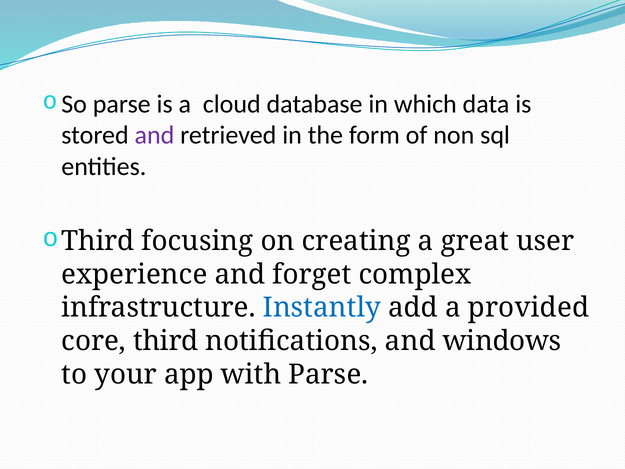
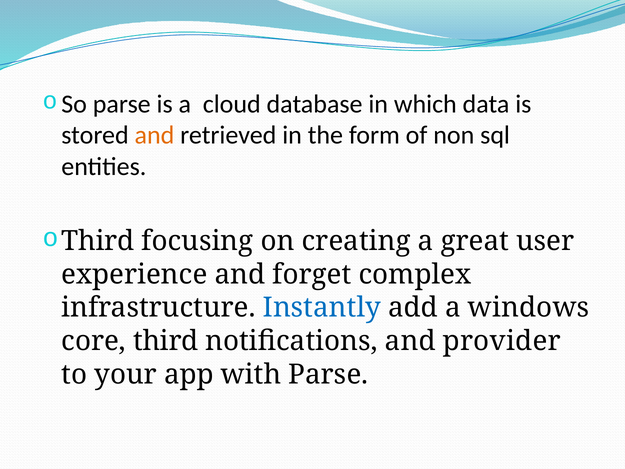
and colour: purple -> orange (154, 135)
provided: provided -> windows (529, 308)
windows: windows -> provider (502, 341)
